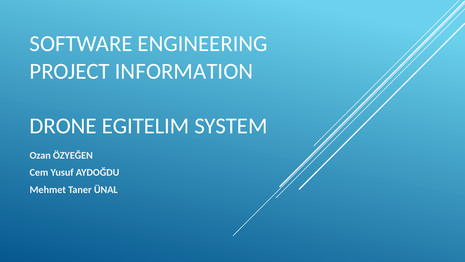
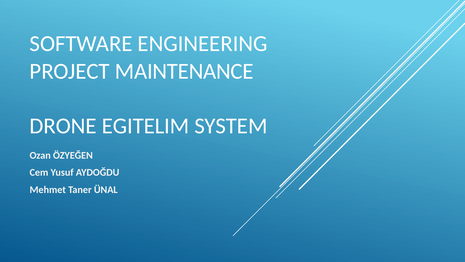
INFORMATION: INFORMATION -> MAINTENANCE (184, 71)
